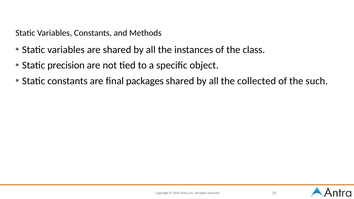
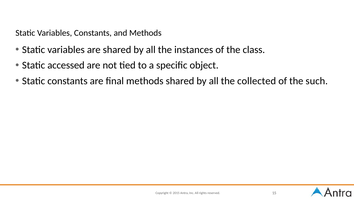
precision: precision -> accessed (66, 65)
final packages: packages -> methods (145, 81)
